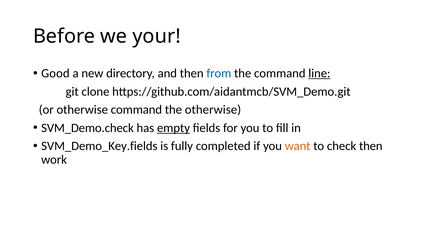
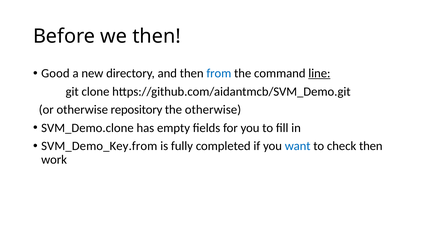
we your: your -> then (157, 36)
otherwise command: command -> repository (136, 110)
SVM_Demo.check: SVM_Demo.check -> SVM_Demo.clone (87, 128)
empty underline: present -> none (173, 128)
SVM_Demo_Key.fields: SVM_Demo_Key.fields -> SVM_Demo_Key.from (99, 146)
want colour: orange -> blue (298, 146)
